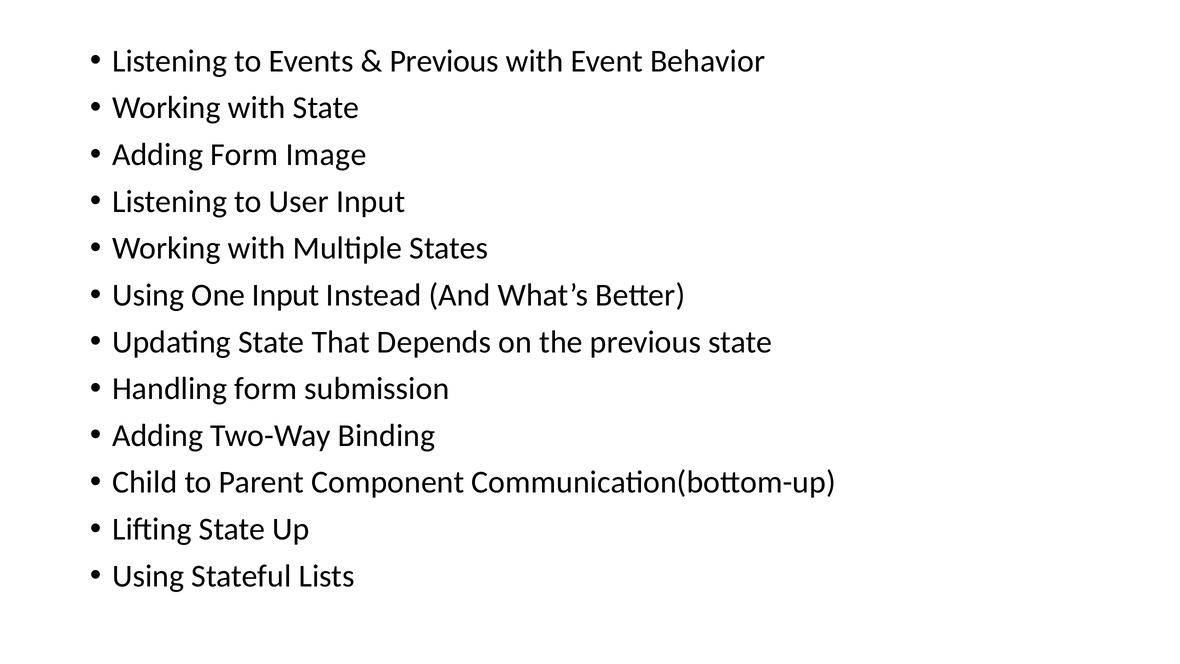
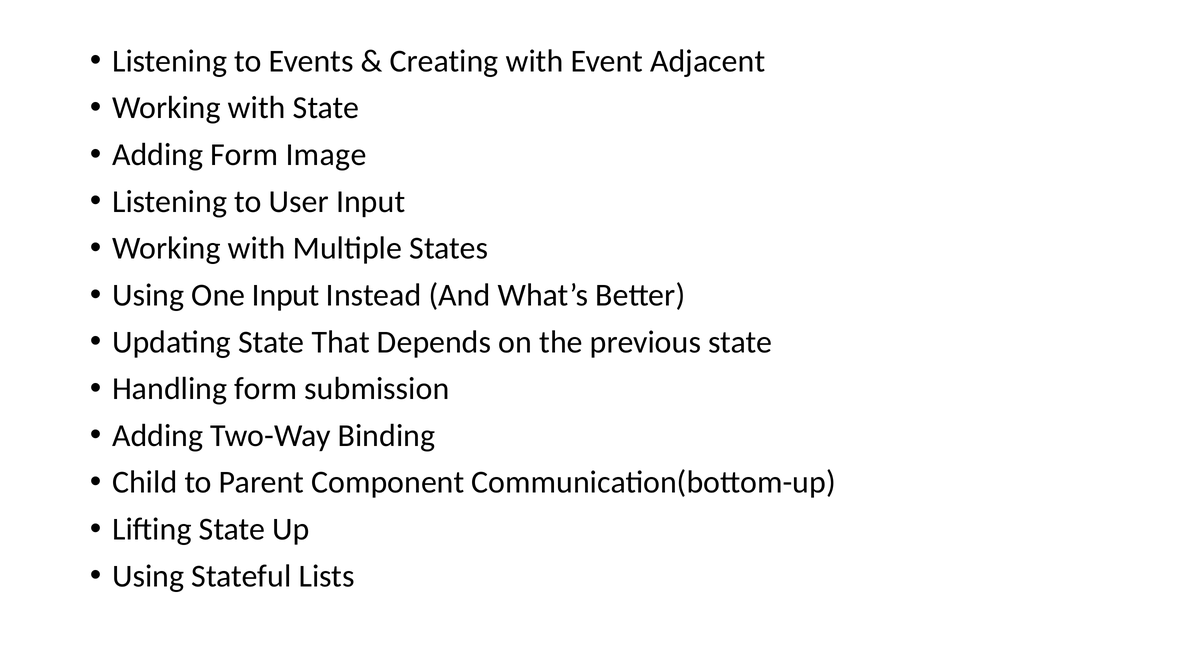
Previous: Previous -> Creating (444, 61)
Behavior: Behavior -> Adjacent (708, 61)
